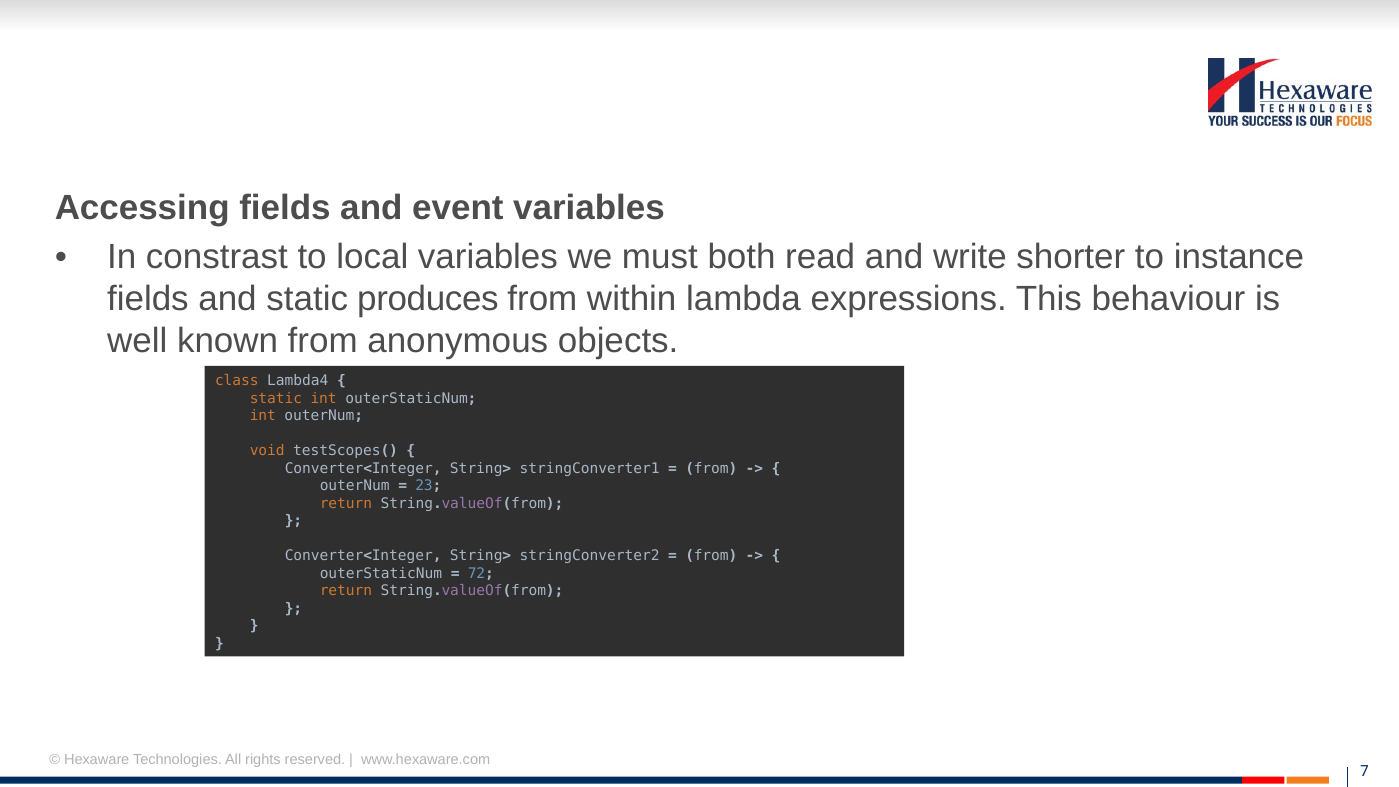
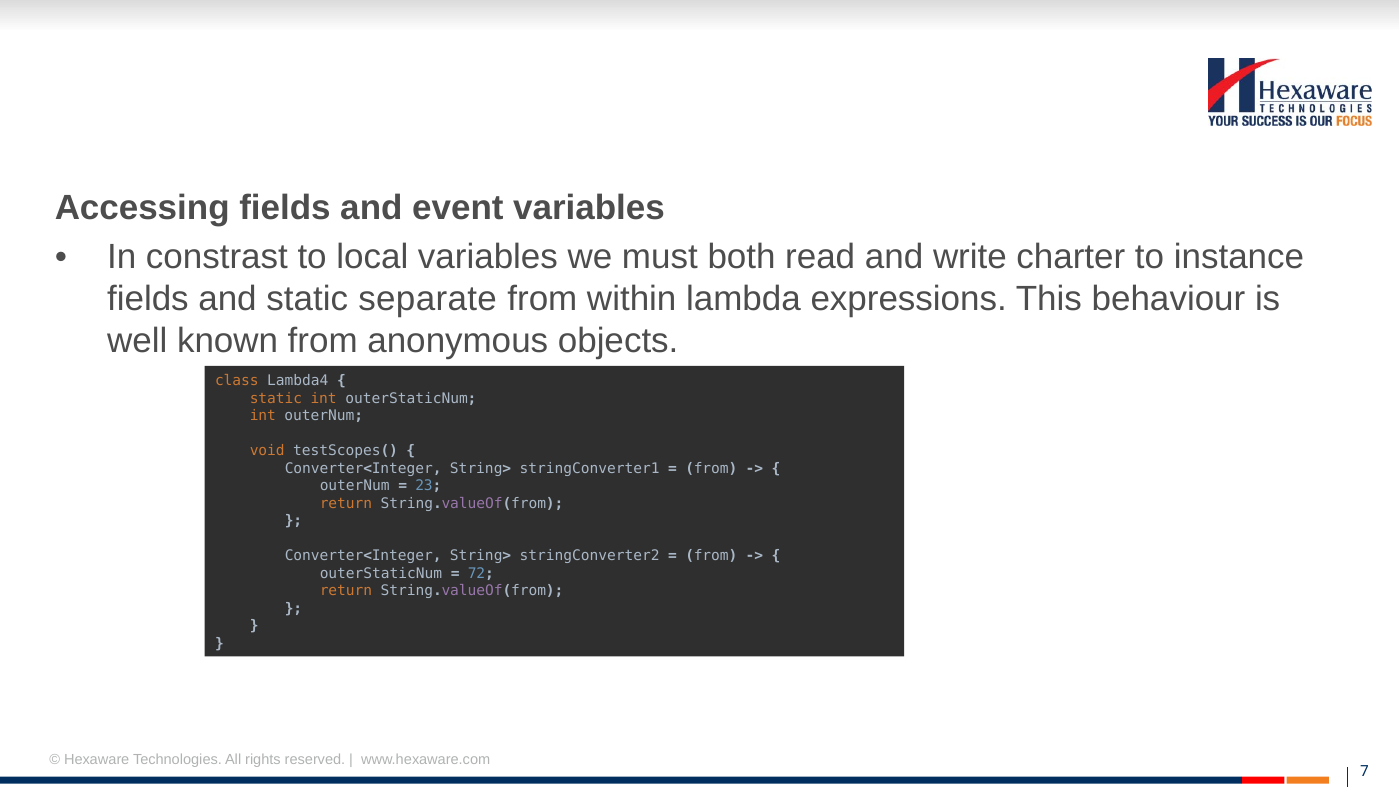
shorter: shorter -> charter (1071, 257)
produces: produces -> separate (428, 299)
